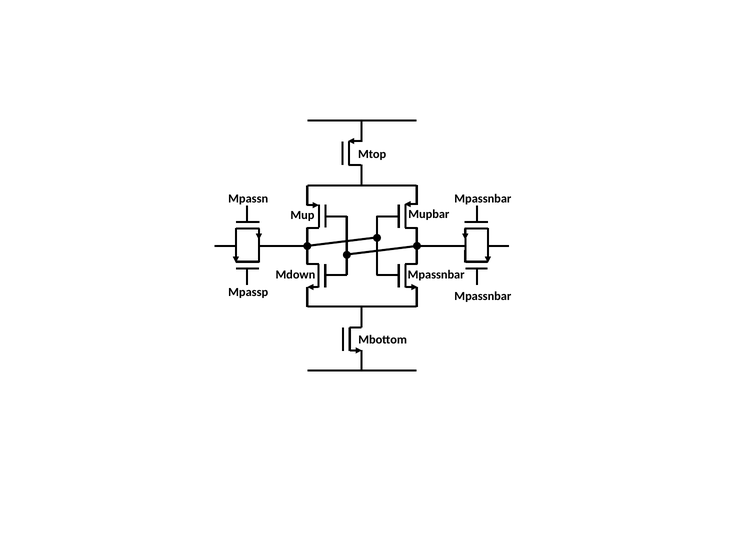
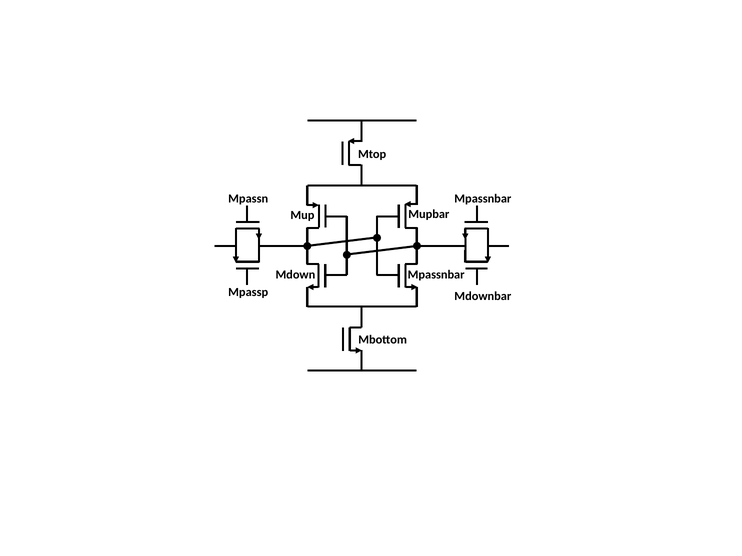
Mpassnbar: Mpassnbar -> Mdownbar (483, 296)
